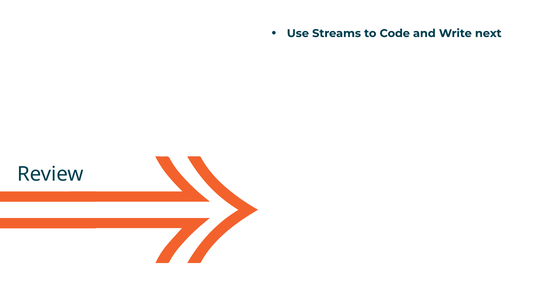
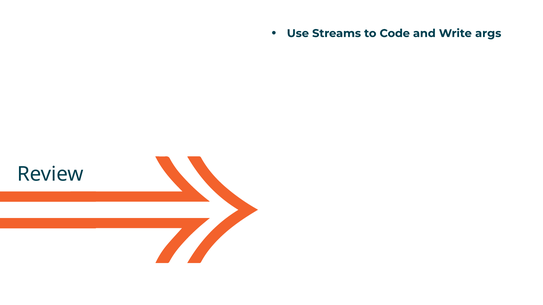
next: next -> args (488, 33)
